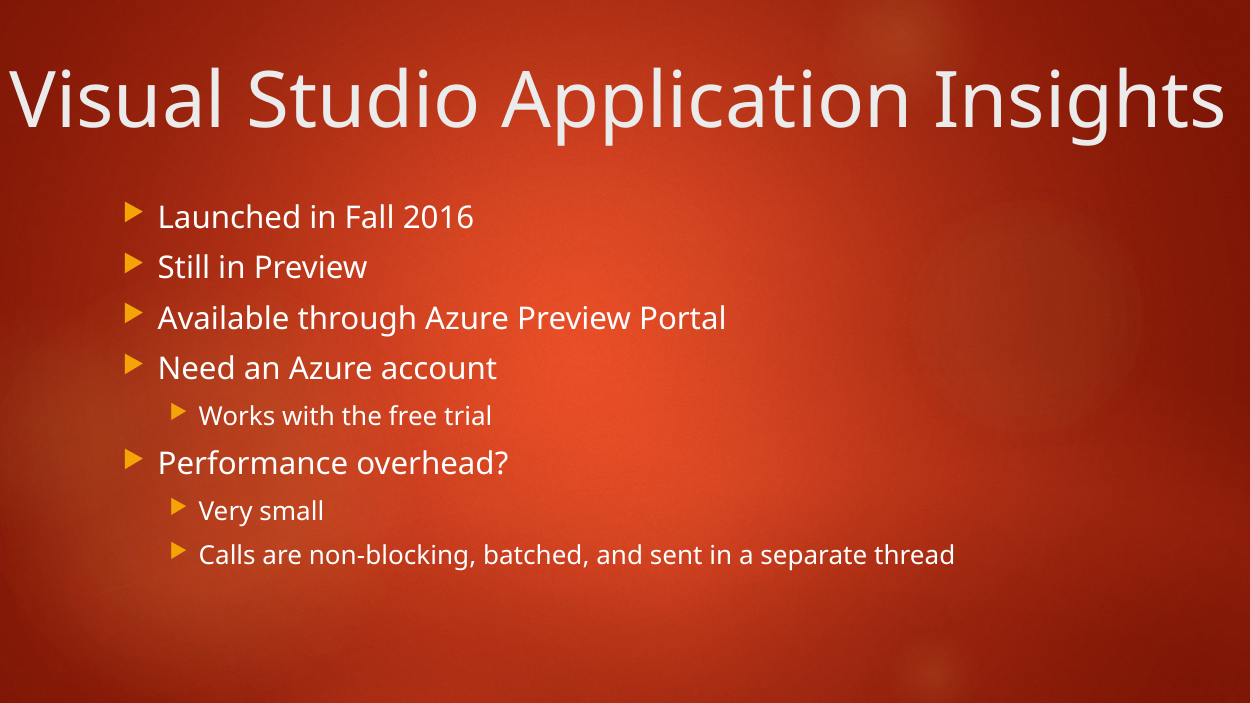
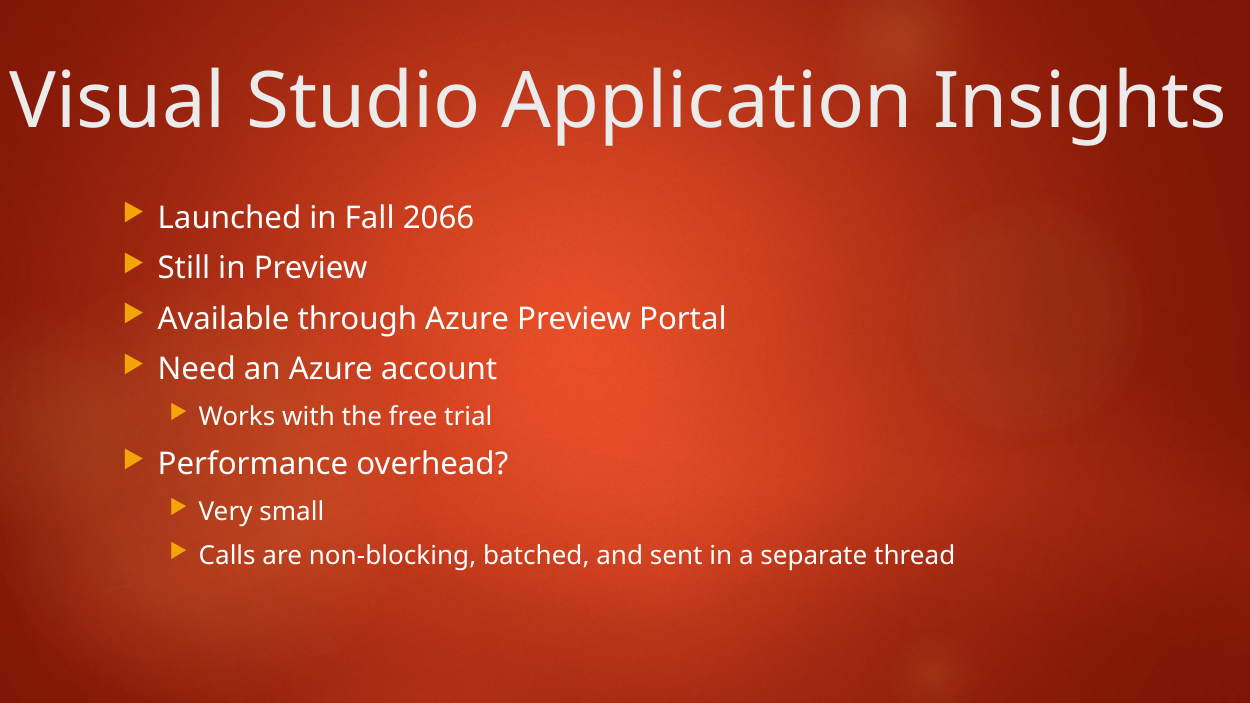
2016: 2016 -> 2066 (439, 218)
